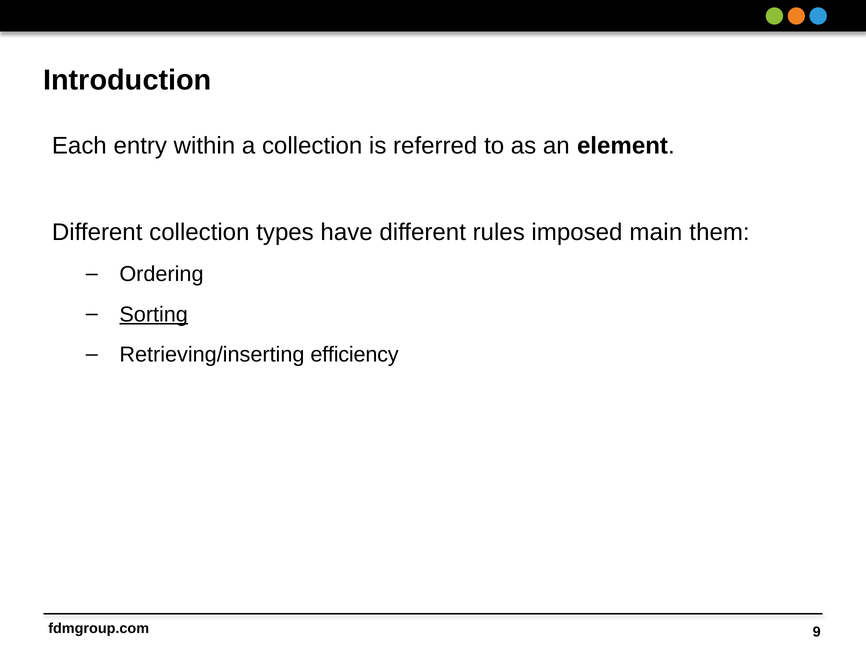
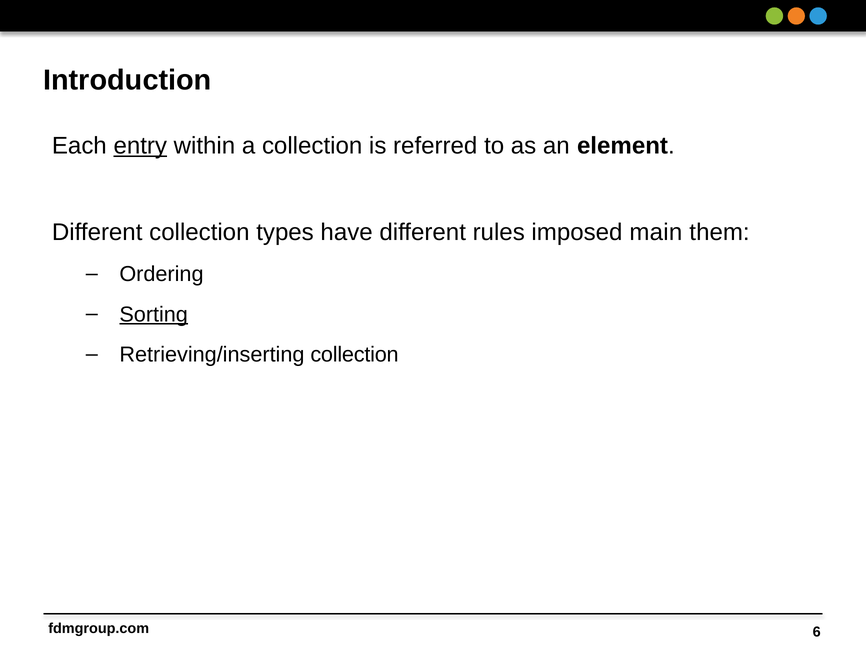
entry underline: none -> present (140, 146)
Retrieving/inserting efficiency: efficiency -> collection (355, 355)
9: 9 -> 6 (817, 632)
